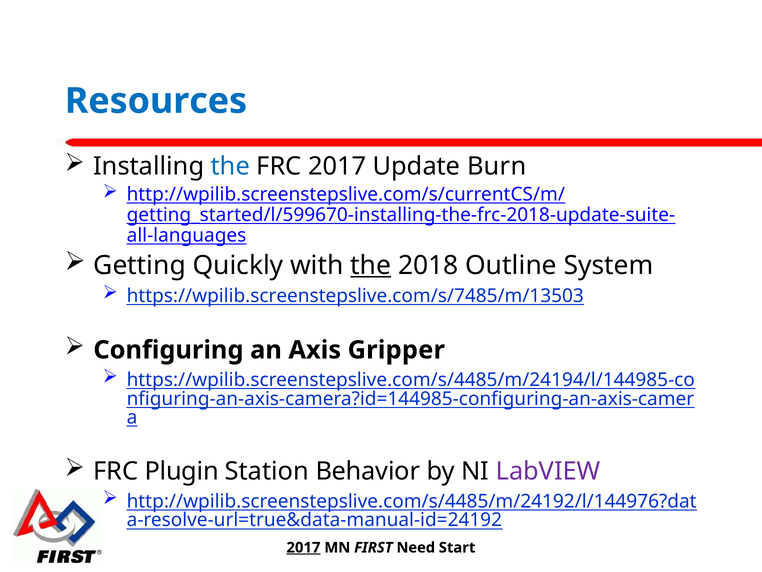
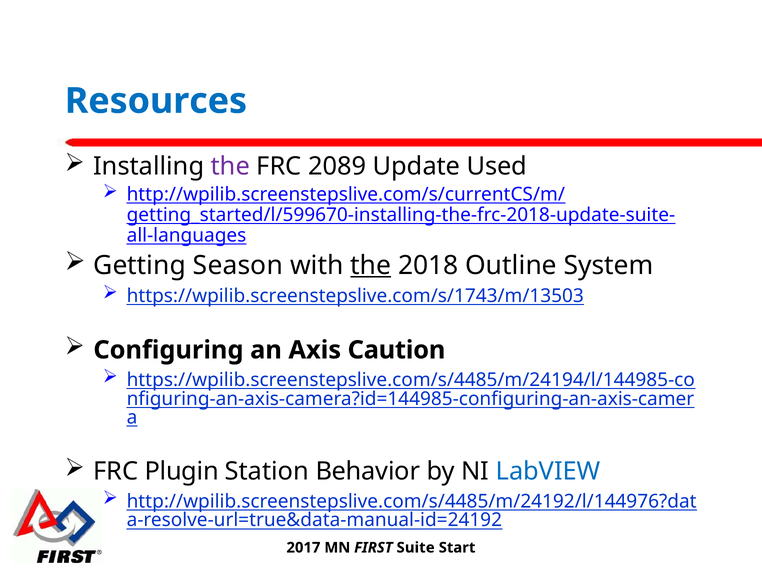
the colour: blue -> purple (230, 166)
FRC 2017: 2017 -> 2089 (337, 166)
Burn: Burn -> Used (497, 166)
Quickly: Quickly -> Season (238, 265)
https://wpilib.screenstepslive.com/s/7485/m/13503: https://wpilib.screenstepslive.com/s/7485/m/13503 -> https://wpilib.screenstepslive.com/s/1743/m/13503 (355, 296)
Gripper: Gripper -> Caution (396, 350)
LabVIEW colour: purple -> blue (548, 471)
2017 underline: present -> none (303, 547)
Need: Need -> Suite (416, 547)
